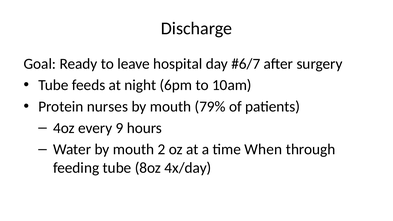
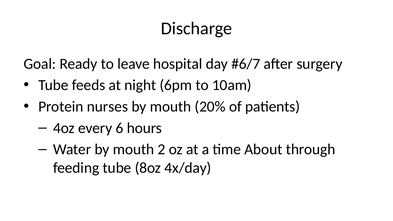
79%: 79% -> 20% (210, 107)
9: 9 -> 6 (120, 128)
When: When -> About (263, 149)
